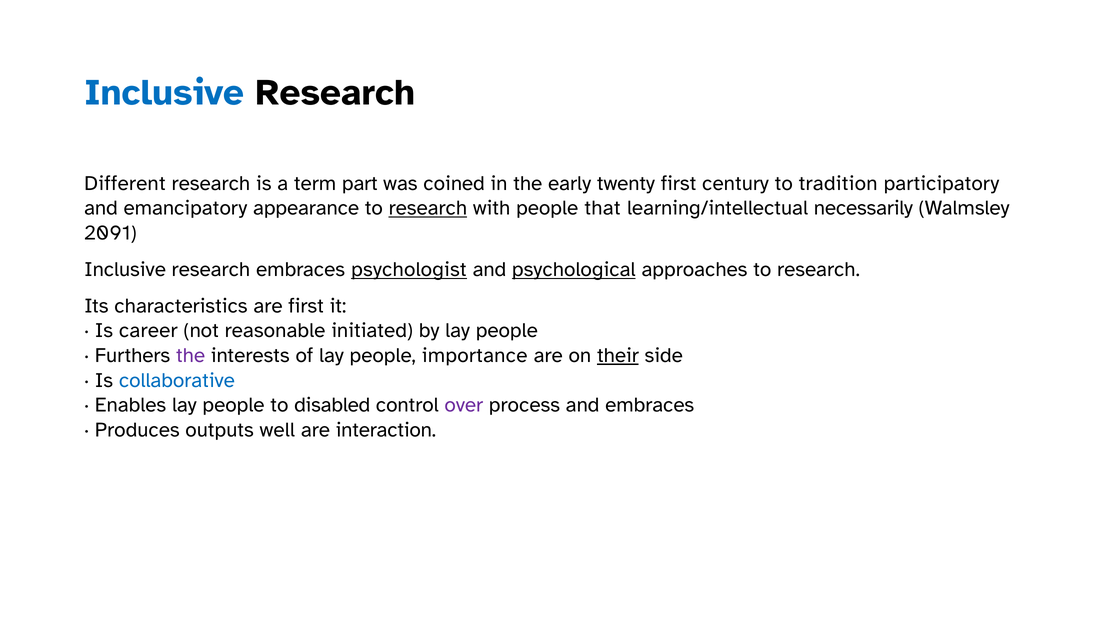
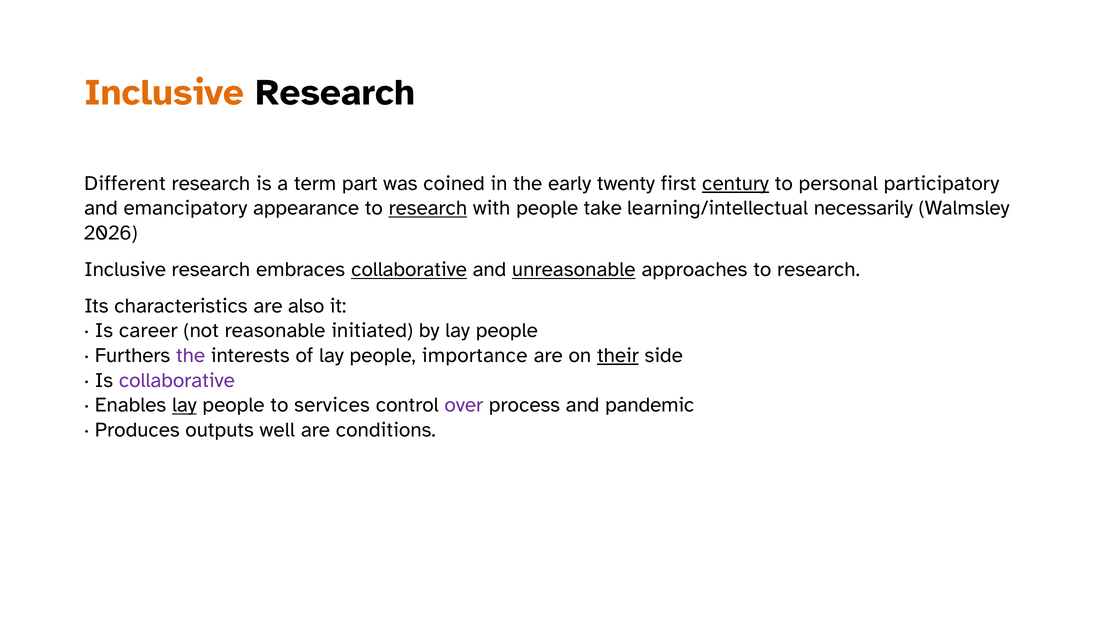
Inclusive colour: blue -> orange (164, 93)
century underline: none -> present (735, 183)
tradition: tradition -> personal (838, 183)
that: that -> take (603, 208)
2091: 2091 -> 2026 (111, 233)
embraces psychologist: psychologist -> collaborative (409, 269)
psychological: psychological -> unreasonable (574, 269)
are first: first -> also (306, 306)
collaborative colour: blue -> purple (177, 380)
lay underline: none -> present (184, 405)
disabled: disabled -> services (332, 405)
and embraces: embraces -> pandemic (650, 405)
interaction: interaction -> conditions (386, 430)
